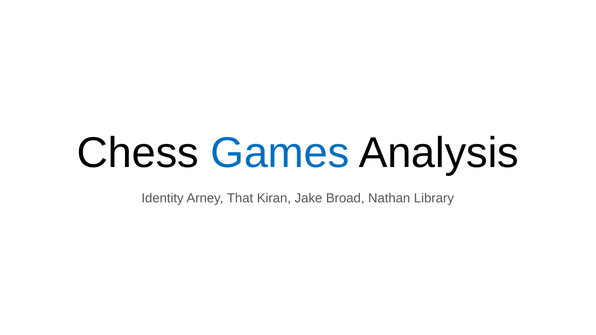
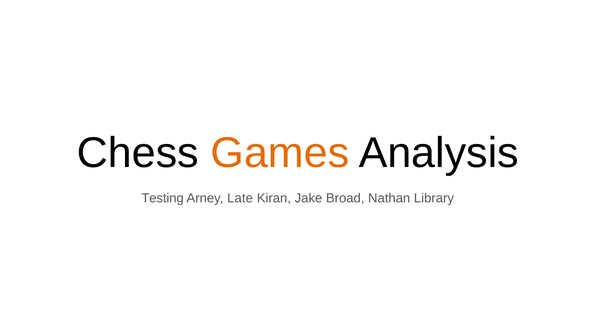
Games colour: blue -> orange (280, 153)
Identity: Identity -> Testing (163, 198)
That: That -> Late (240, 198)
